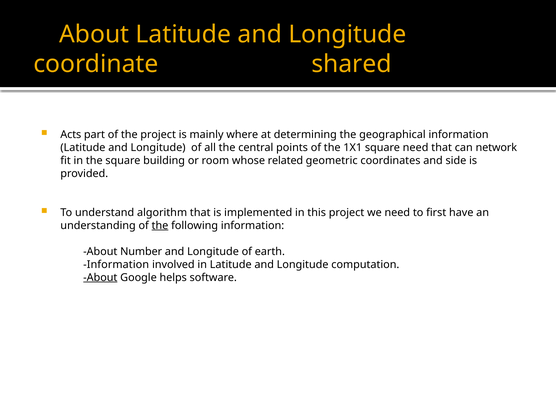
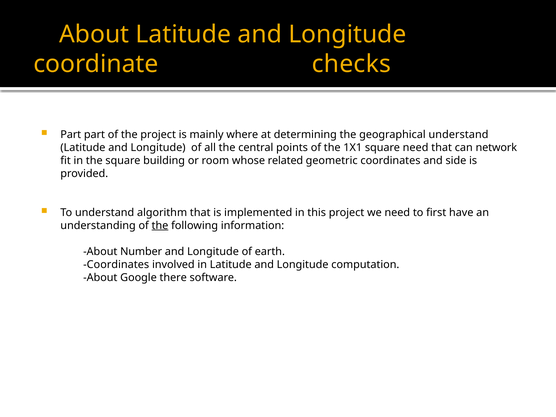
shared: shared -> checks (351, 64)
Acts: Acts -> Part (71, 134)
geographical information: information -> understand (458, 134)
Information: Information -> Coordinates (116, 264)
About underline: present -> none (100, 277)
helps: helps -> there (173, 277)
